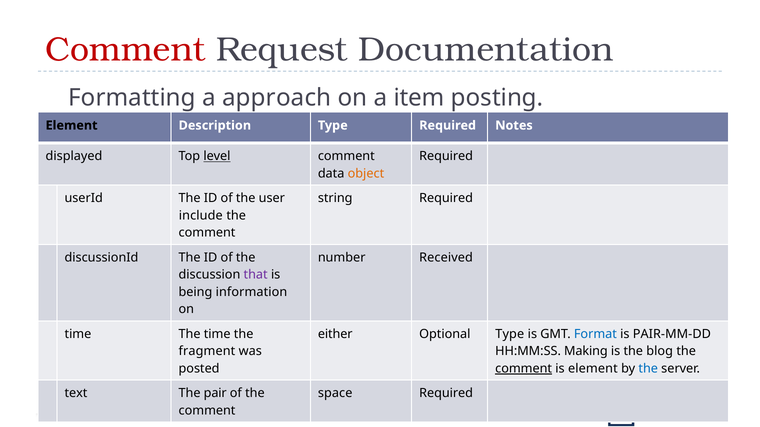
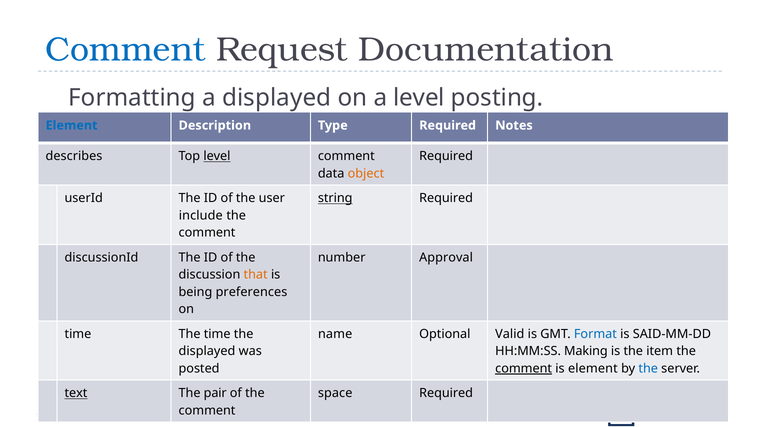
Comment colour: red -> blue (126, 50)
a approach: approach -> displayed (277, 98)
a item: item -> level (419, 98)
Element colour: black -> blue (72, 126)
displayed: displayed -> describes (74, 156)
string underline: none -> present (335, 199)
Received: Received -> Approval (446, 258)
that colour: purple -> orange (256, 275)
information: information -> preferences (251, 292)
either: either -> name (335, 334)
Optional Type: Type -> Valid (510, 334)
PAIR-MM-DD: PAIR-MM-DD -> SAID-MM-DD (672, 334)
fragment: fragment -> displayed (207, 352)
blog: blog -> item (660, 352)
text underline: none -> present (76, 394)
